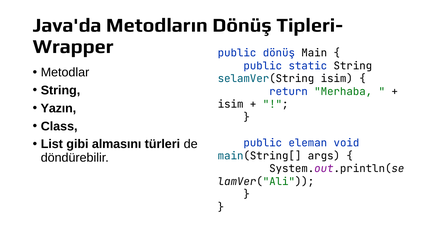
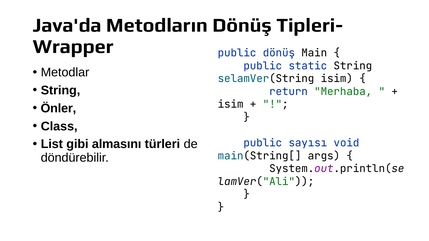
Yazın: Yazın -> Önler (58, 108)
eleman: eleman -> sayısı (308, 143)
